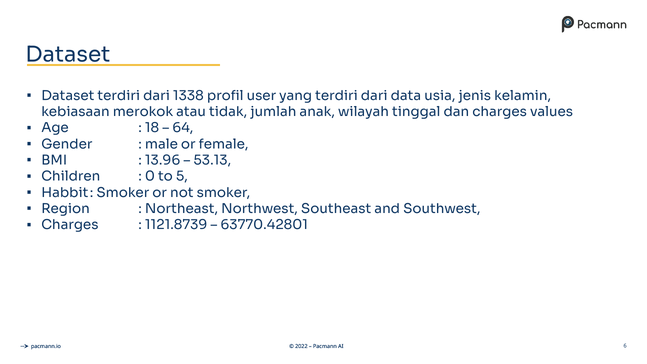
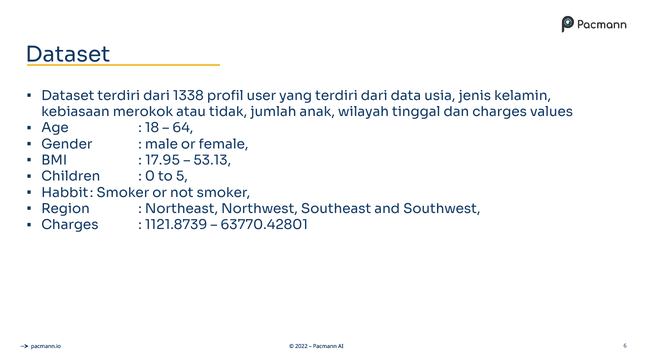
13.96: 13.96 -> 17.95 (163, 160)
